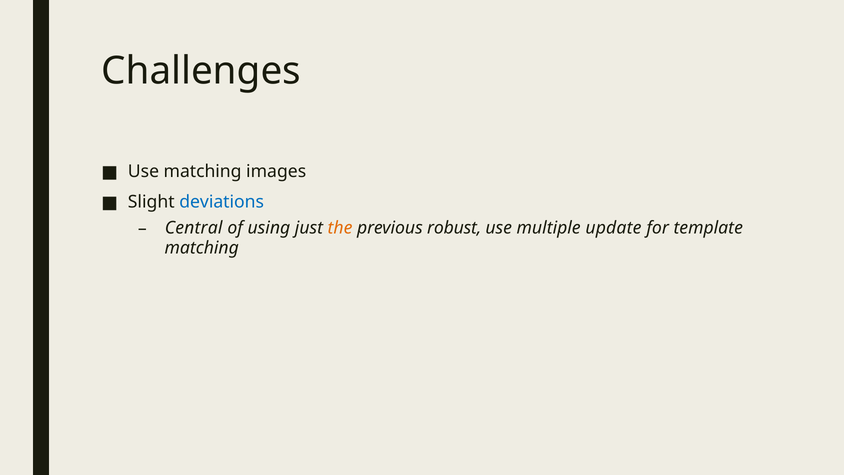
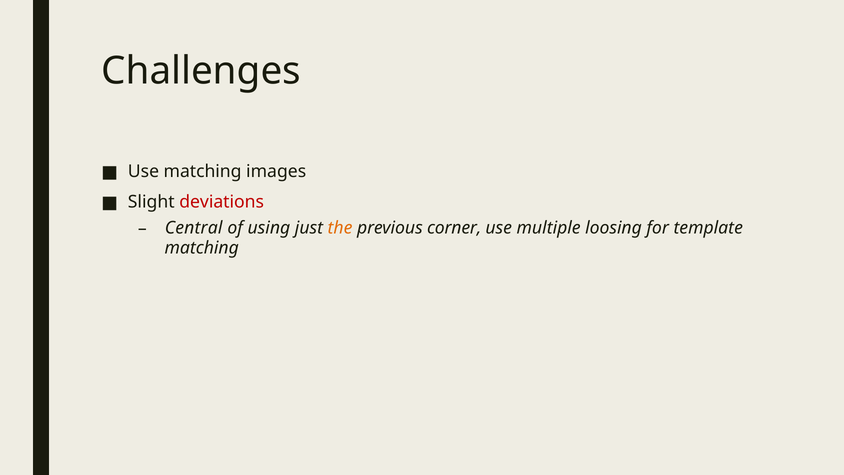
deviations colour: blue -> red (222, 202)
robust: robust -> corner (454, 228)
update: update -> loosing (614, 228)
